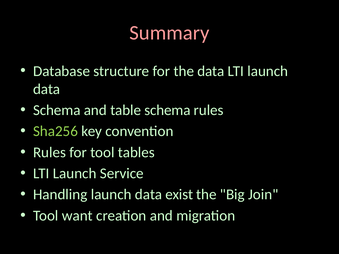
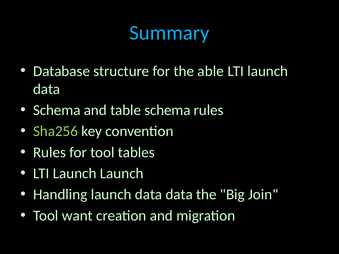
Summary colour: pink -> light blue (169, 33)
the data: data -> able (211, 71)
Launch Service: Service -> Launch (122, 174)
data exist: exist -> data (179, 195)
